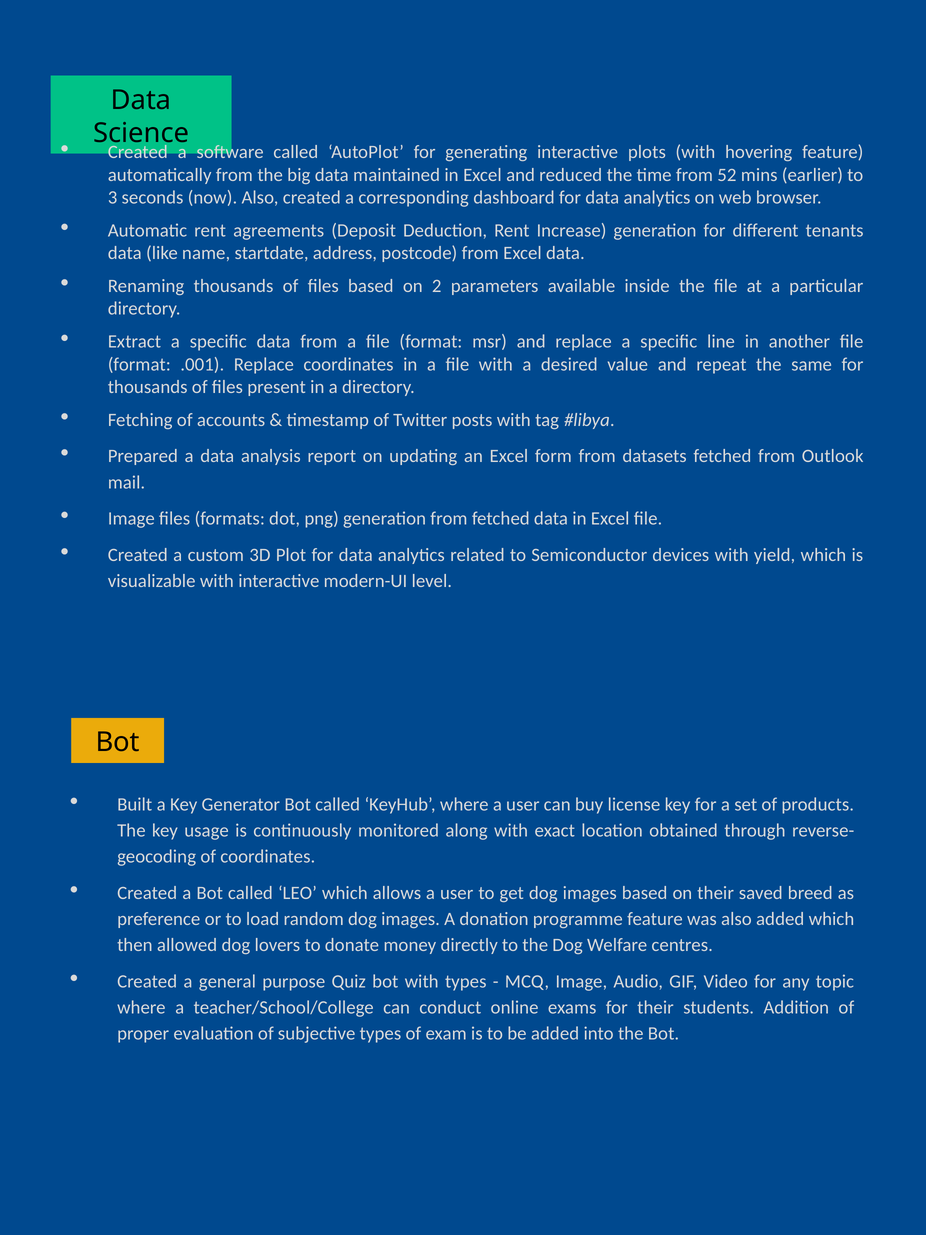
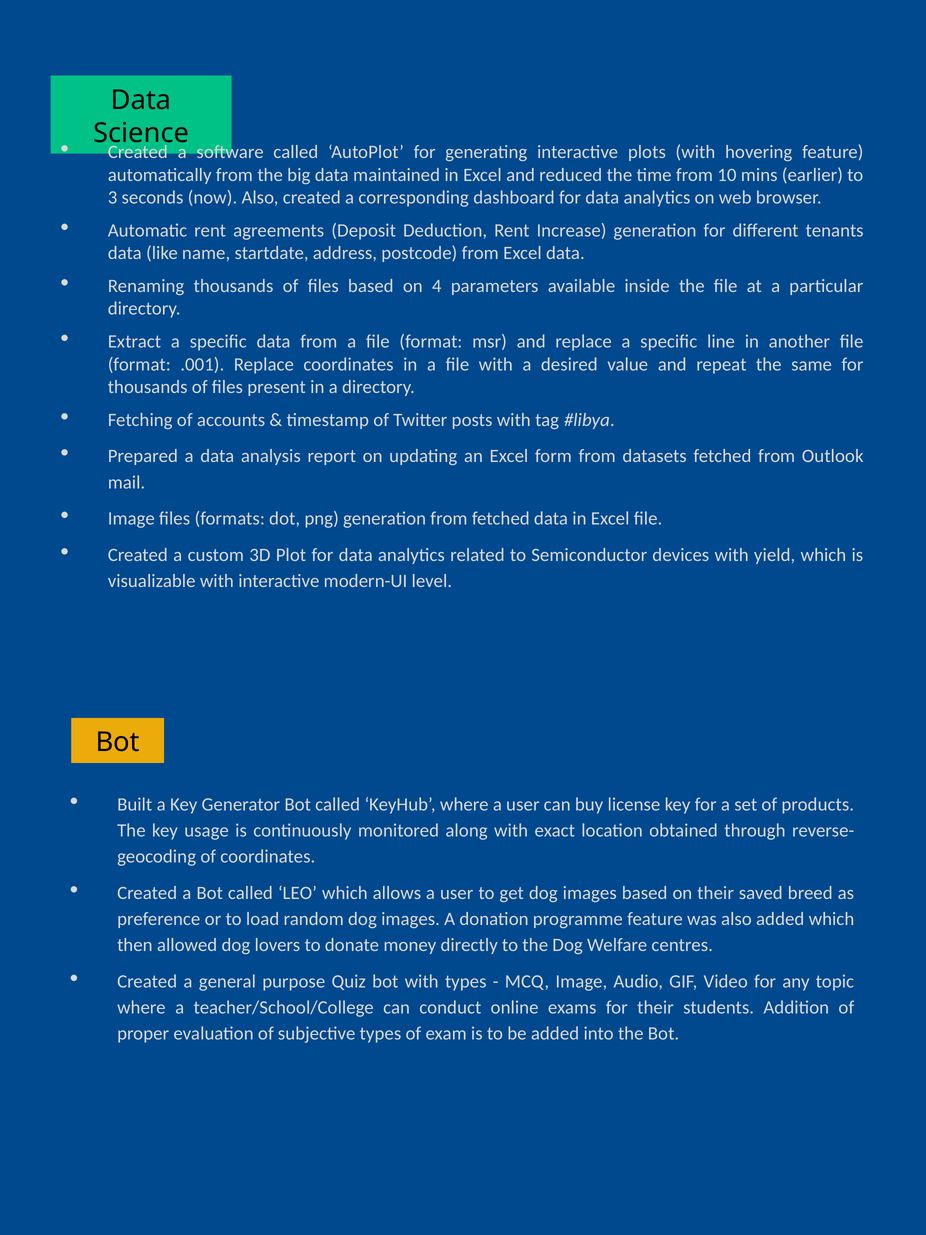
52: 52 -> 10 (727, 175)
2: 2 -> 4 (437, 286)
